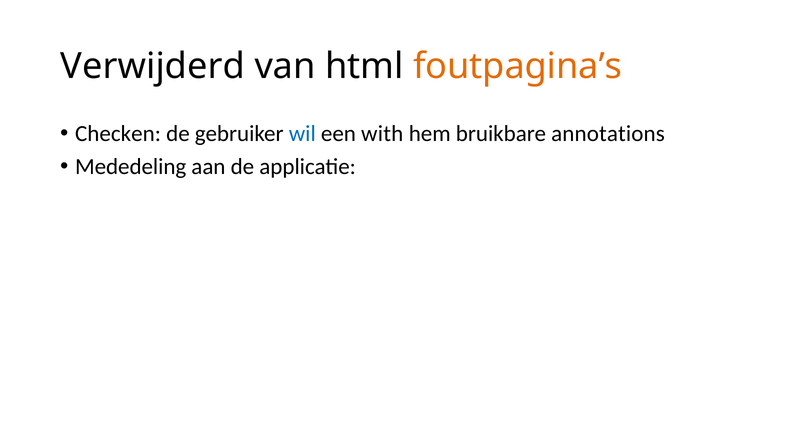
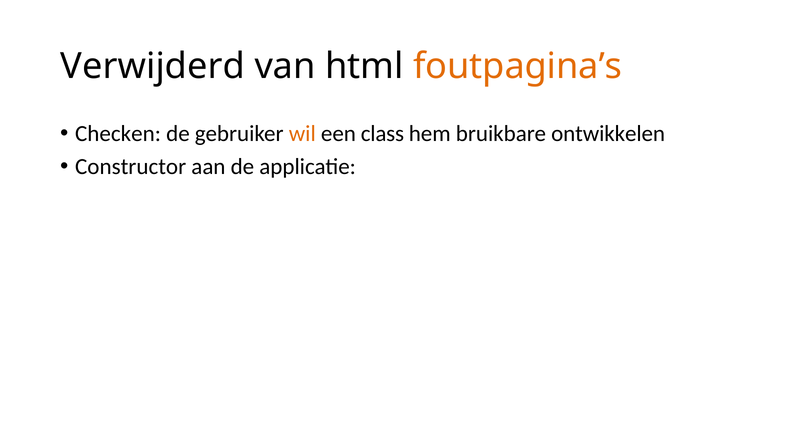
wil colour: blue -> orange (302, 134)
with: with -> class (382, 134)
annotations: annotations -> ontwikkelen (608, 134)
Mededeling: Mededeling -> Constructor (131, 167)
